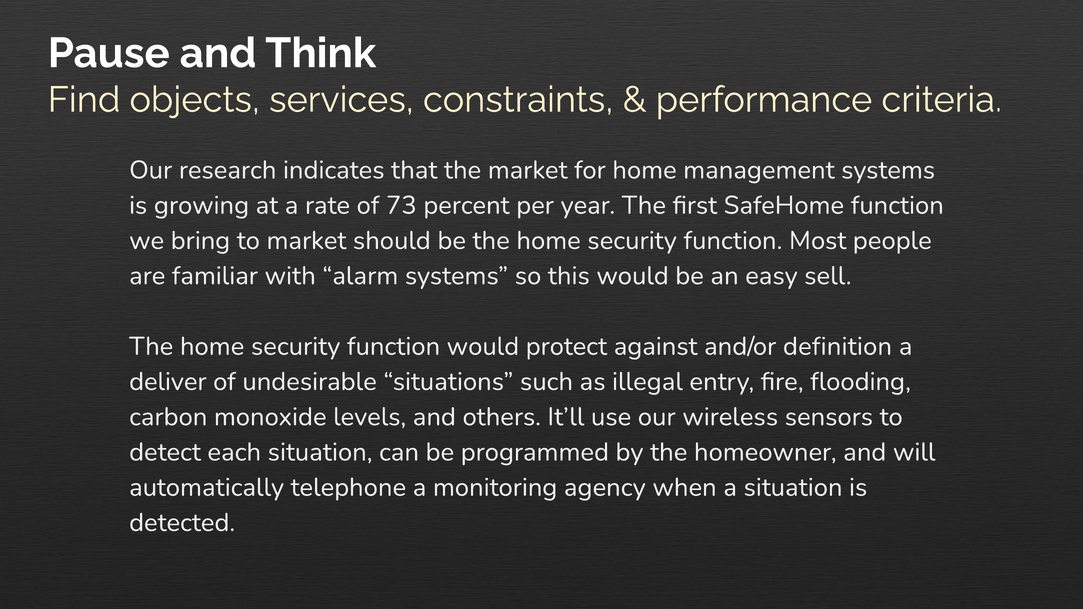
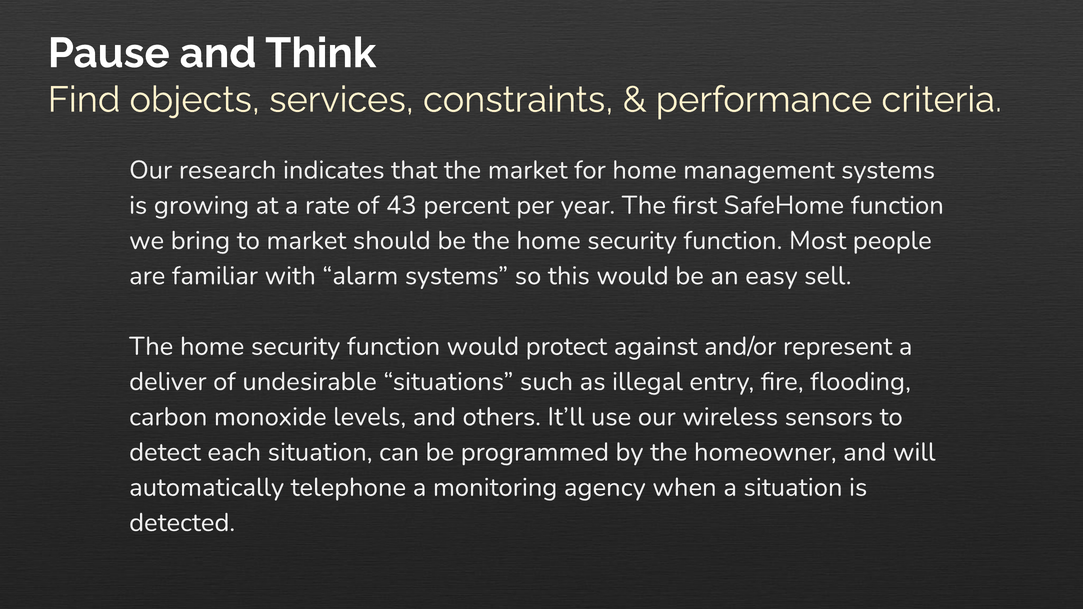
73: 73 -> 43 (401, 205)
definition: definition -> represent (838, 346)
